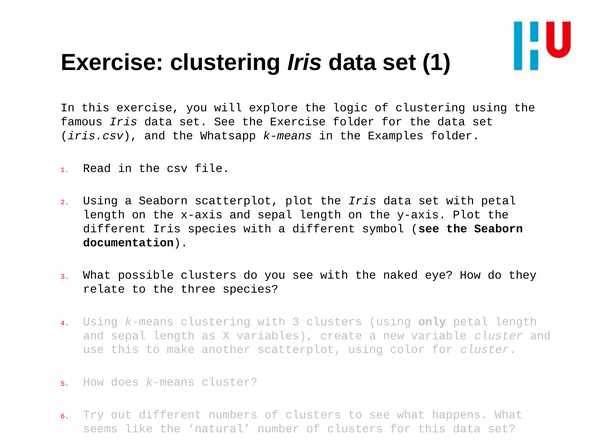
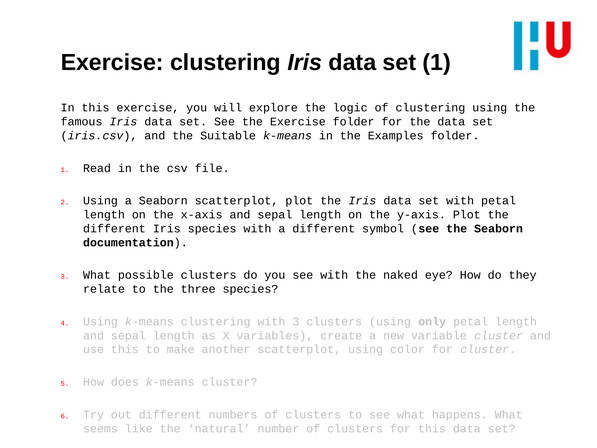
Whatsapp: Whatsapp -> Suitable (228, 136)
